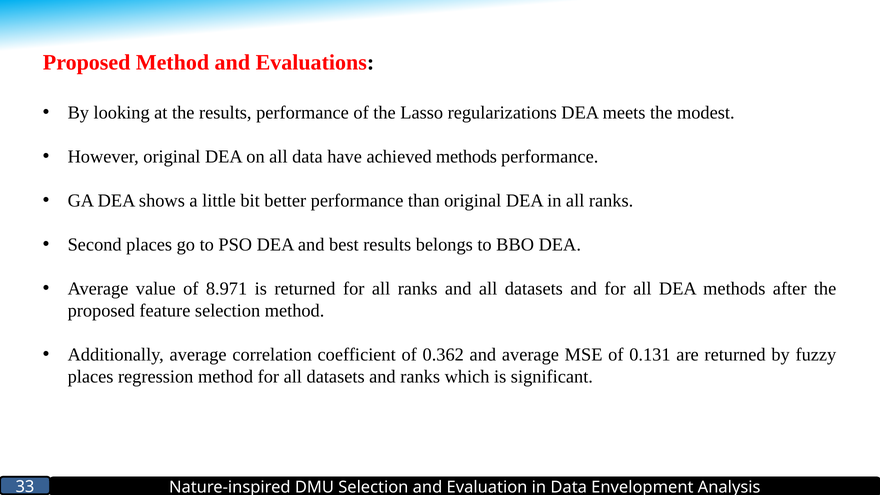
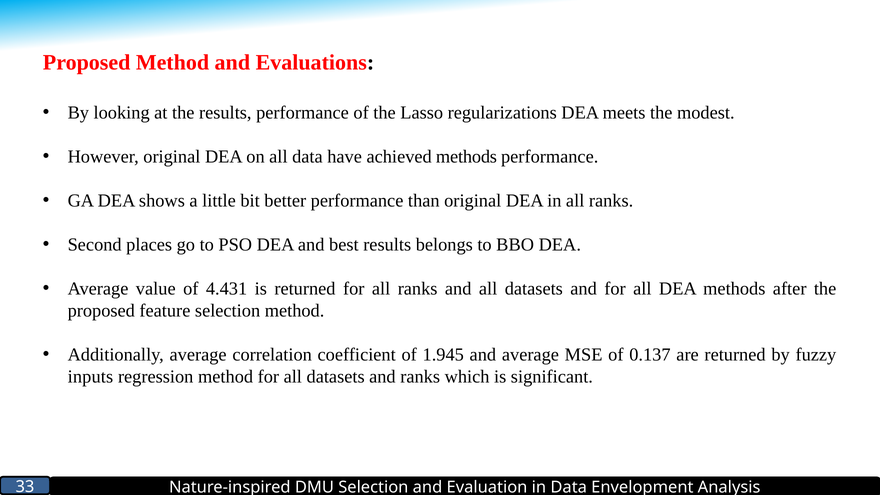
8.971: 8.971 -> 4.431 (227, 289)
0.362: 0.362 -> 1.945 (443, 355)
0.131: 0.131 -> 0.137 (650, 355)
places: places -> inputs (90, 377)
